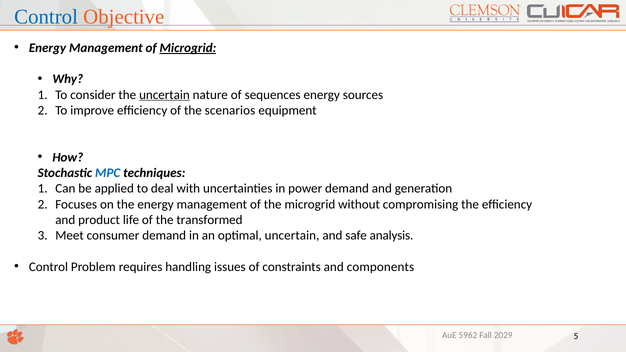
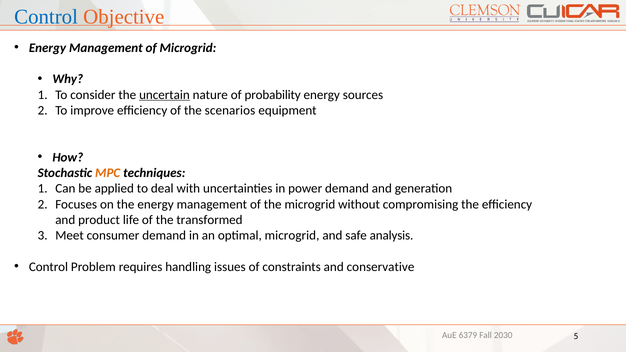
Microgrid underline: present -> none (188, 48)
sequences: sequences -> probability (273, 95)
MPC colour: blue -> orange (108, 173)
optimal uncertain: uncertain -> microgrid (292, 236)
components: components -> conservative (381, 267)
5962: 5962 -> 6379 (468, 335)
2029: 2029 -> 2030 (503, 335)
